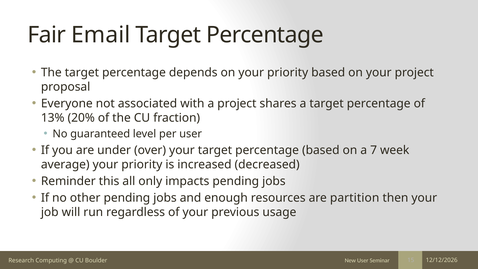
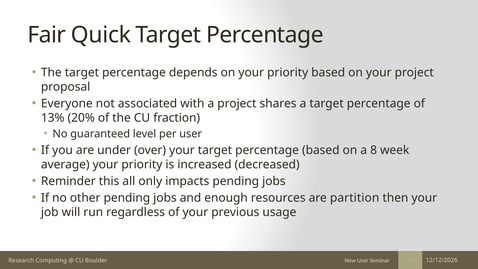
Email: Email -> Quick (101, 35)
7: 7 -> 8 (374, 150)
